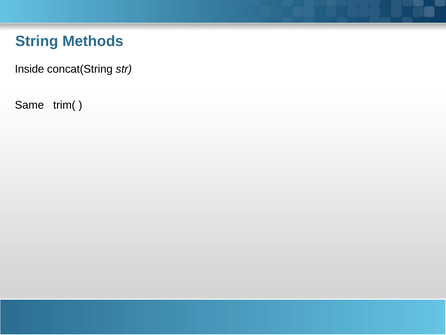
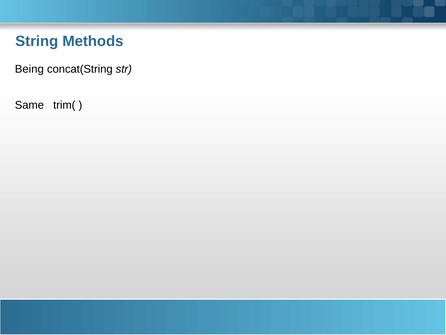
Inside: Inside -> Being (29, 69)
